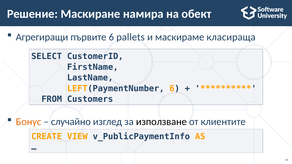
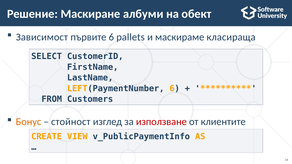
намира: намира -> албуми (143, 14)
Агрегиращи: Агрегиращи -> Зависимост (42, 37)
случайно: случайно -> стойност (71, 122)
използване colour: black -> red (161, 122)
